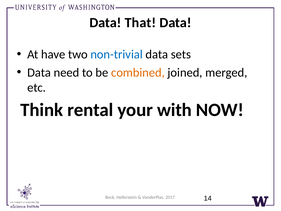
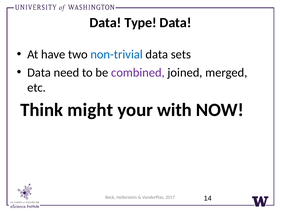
That: That -> Type (141, 23)
combined colour: orange -> purple (138, 72)
rental: rental -> might (90, 110)
